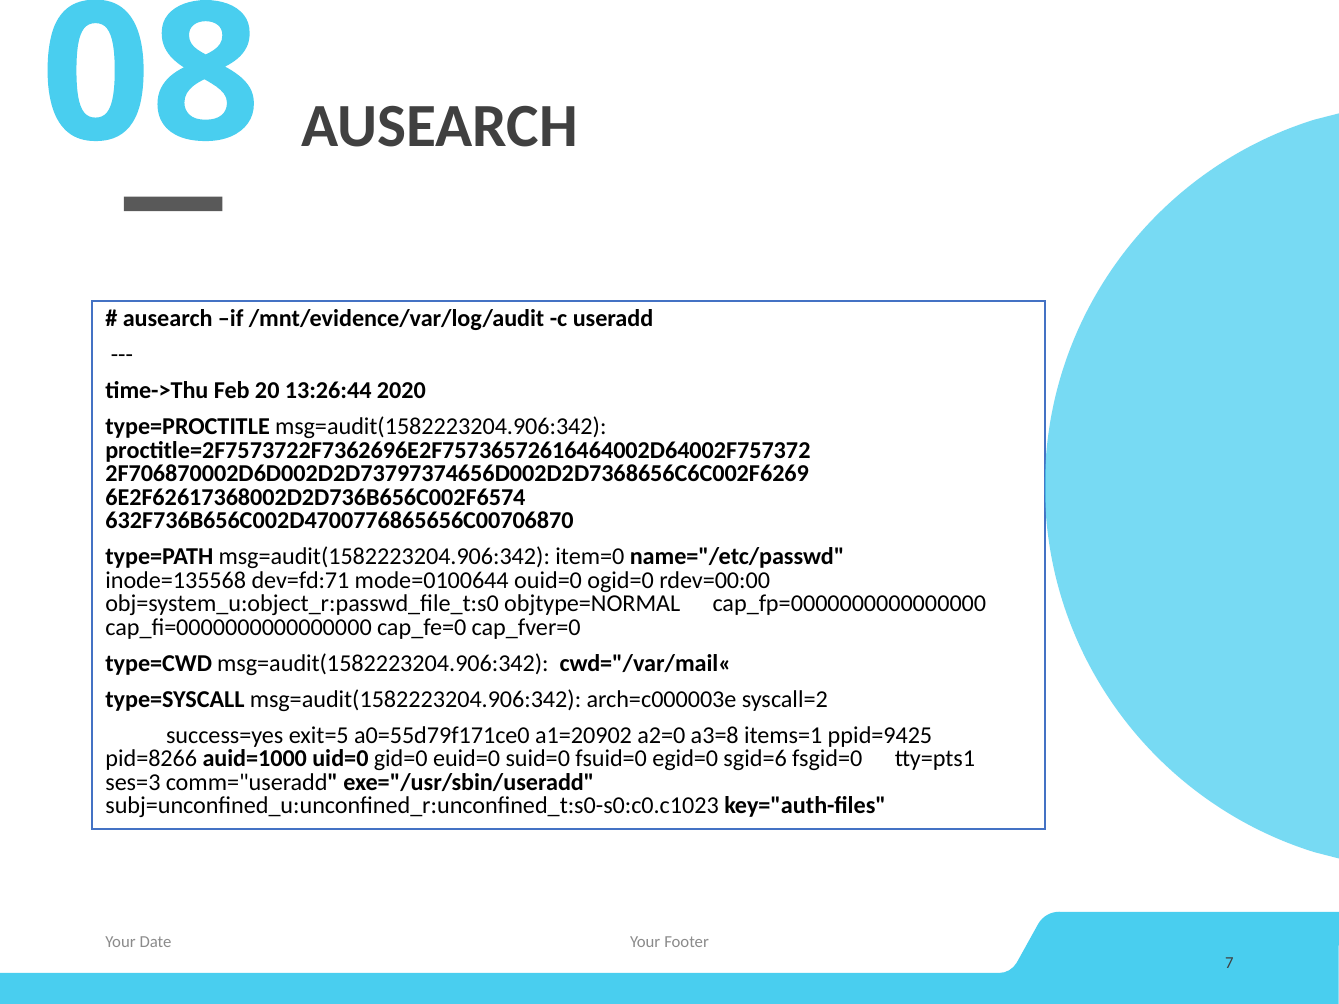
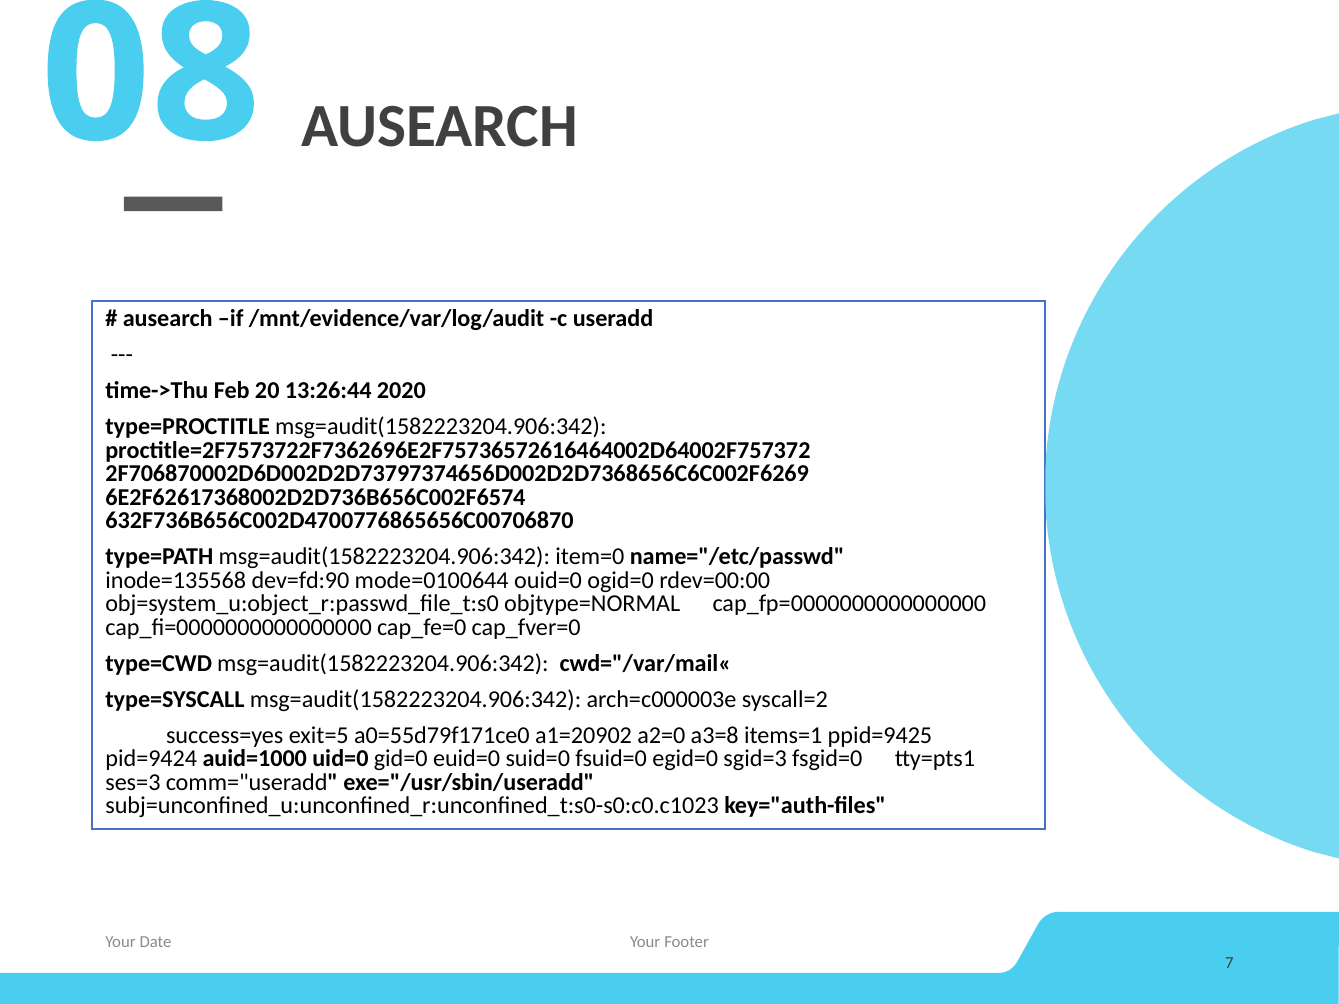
dev=fd:71: dev=fd:71 -> dev=fd:90 (300, 580)
pid=8266: pid=8266 -> pid=9424 (151, 759)
sgid=6: sgid=6 -> sgid=3 (755, 759)
